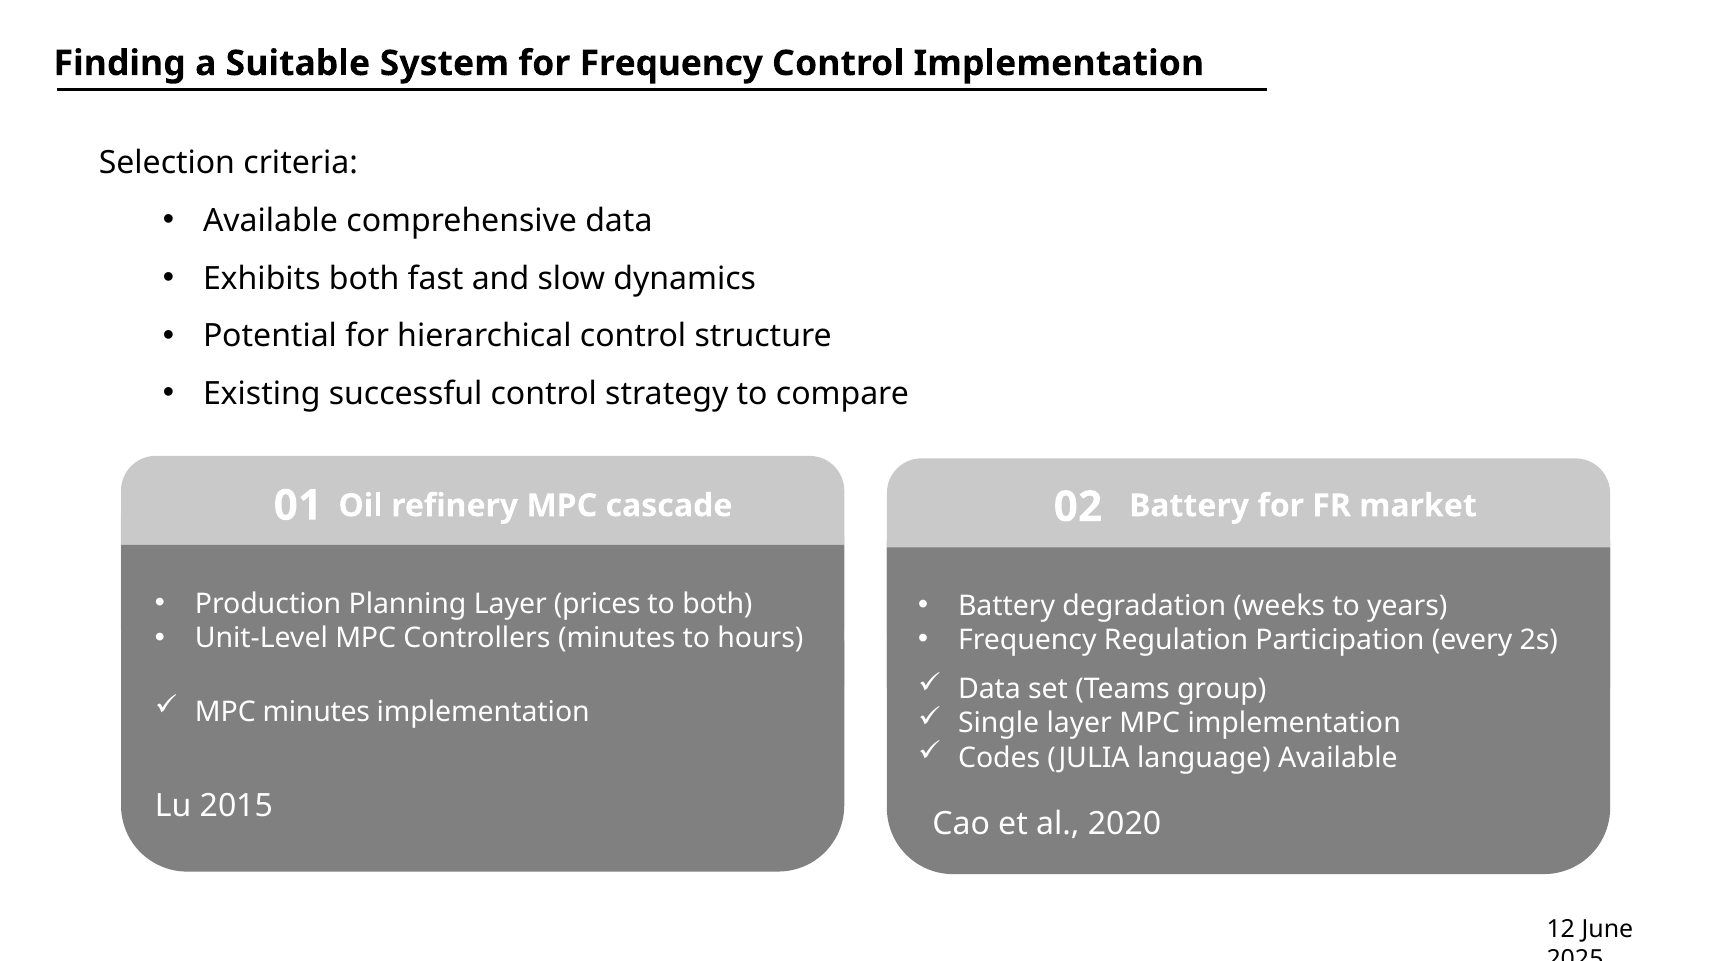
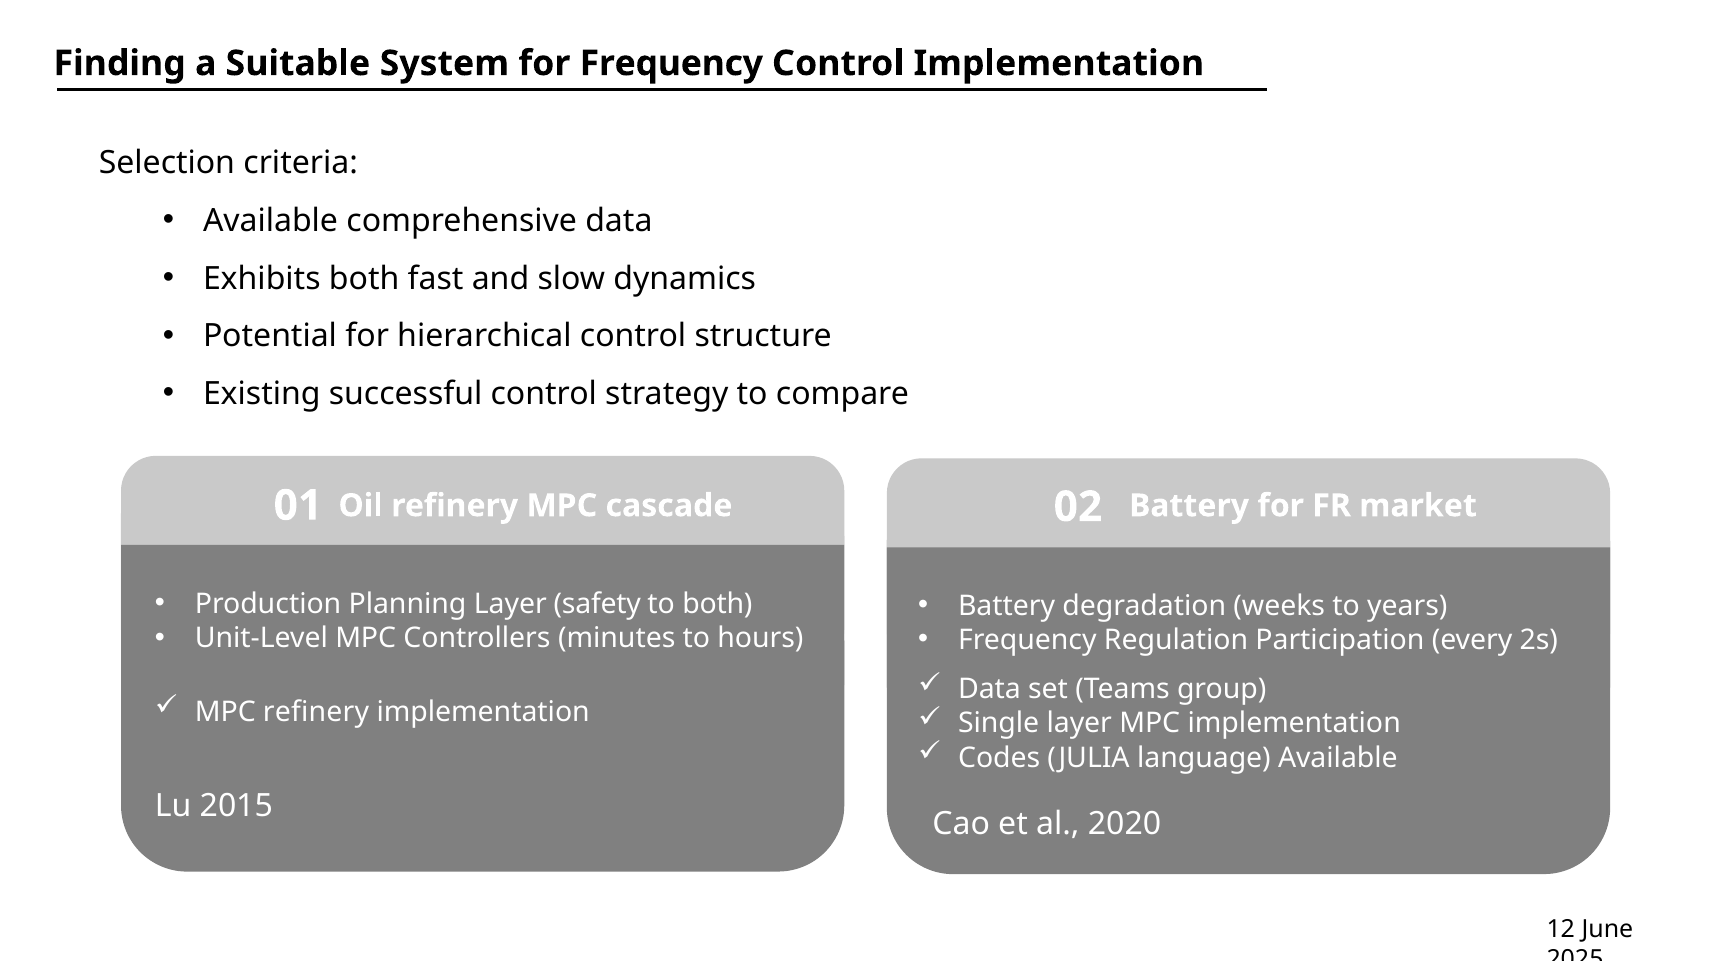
prices: prices -> safety (597, 604)
MPC minutes: minutes -> refinery (316, 712)
